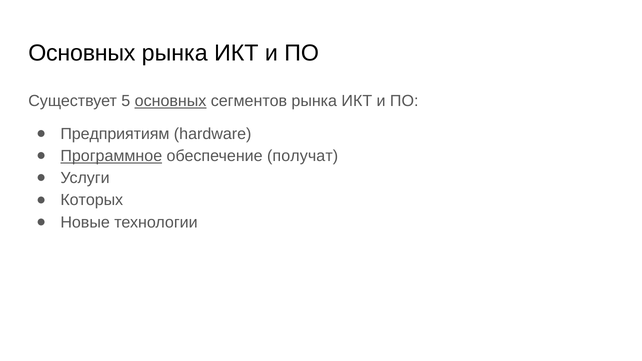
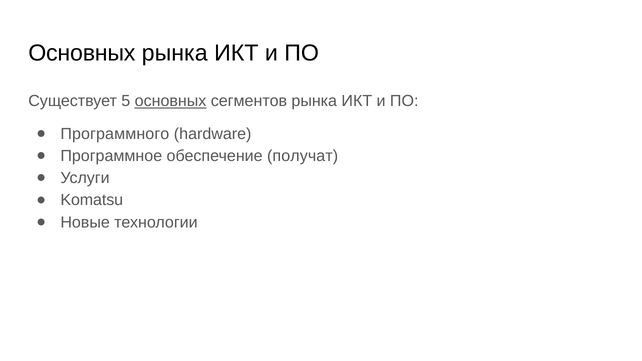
Предприятиям: Предприятиям -> Программного (115, 134)
Программное underline: present -> none (111, 156)
Которых: Которых -> Komatsu (92, 200)
